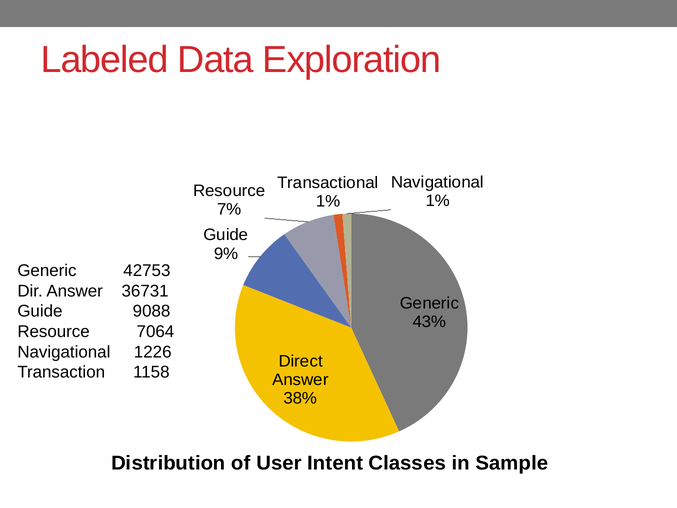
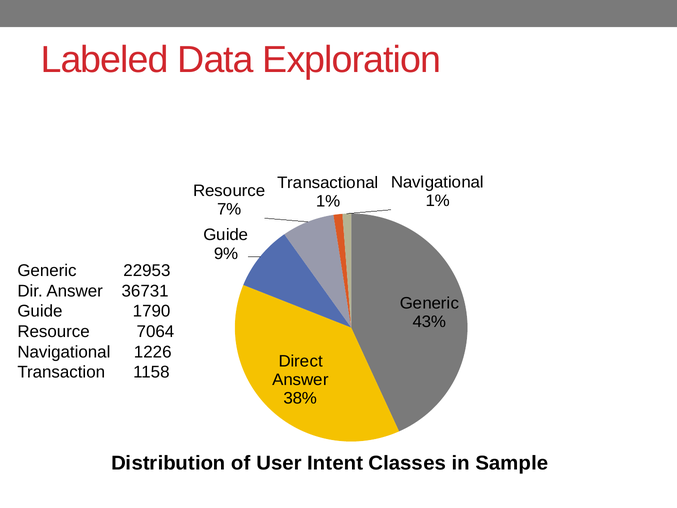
42753: 42753 -> 22953 (147, 271)
9088: 9088 -> 1790 (152, 311)
